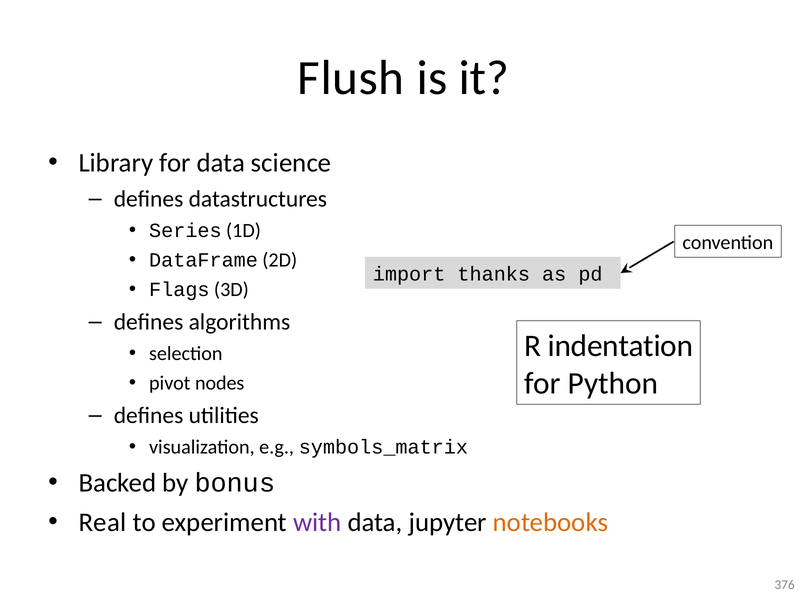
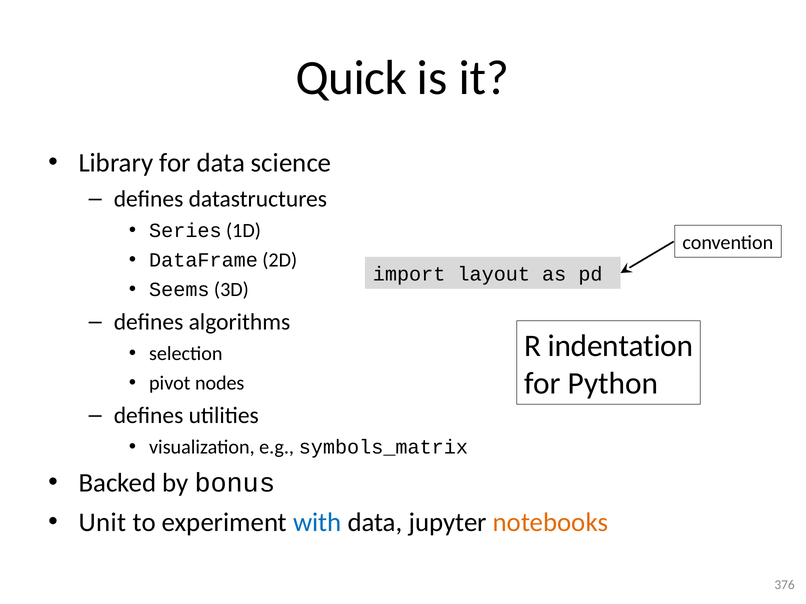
Flush: Flush -> Quick (351, 78)
thanks: thanks -> layout (494, 274)
Flags: Flags -> Seems (179, 290)
Real: Real -> Unit (103, 523)
with colour: purple -> blue (317, 523)
